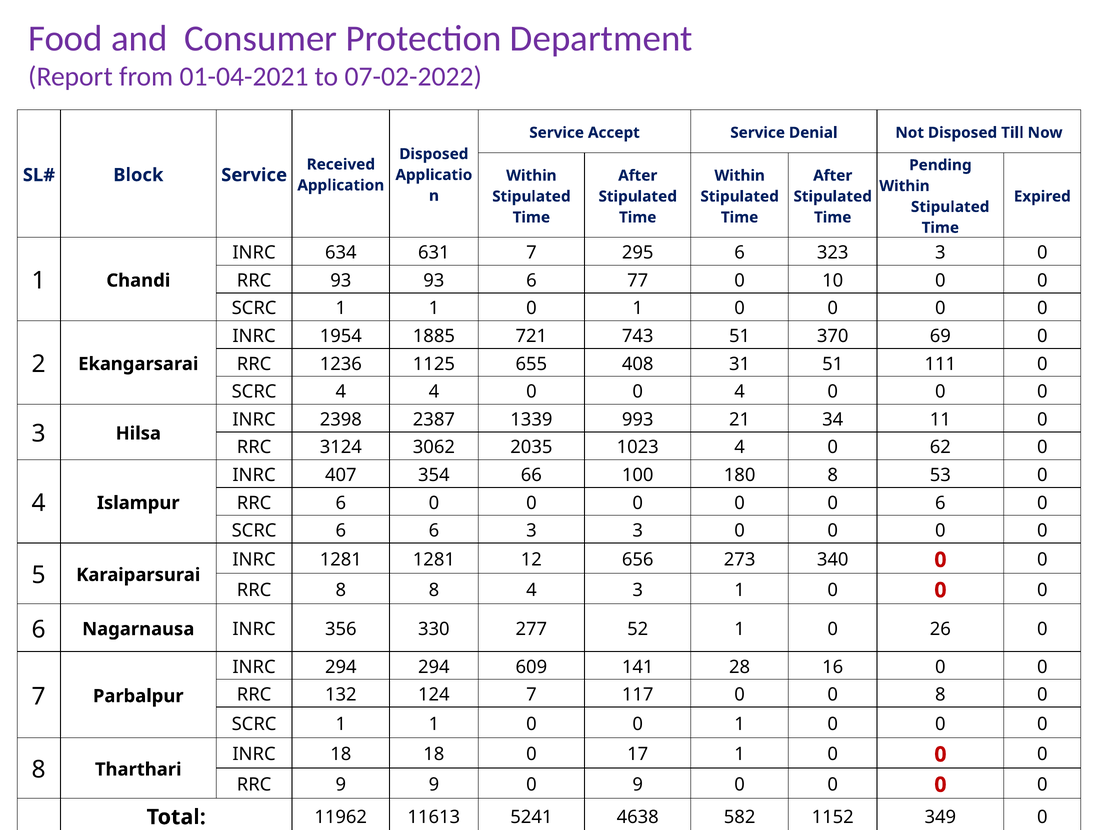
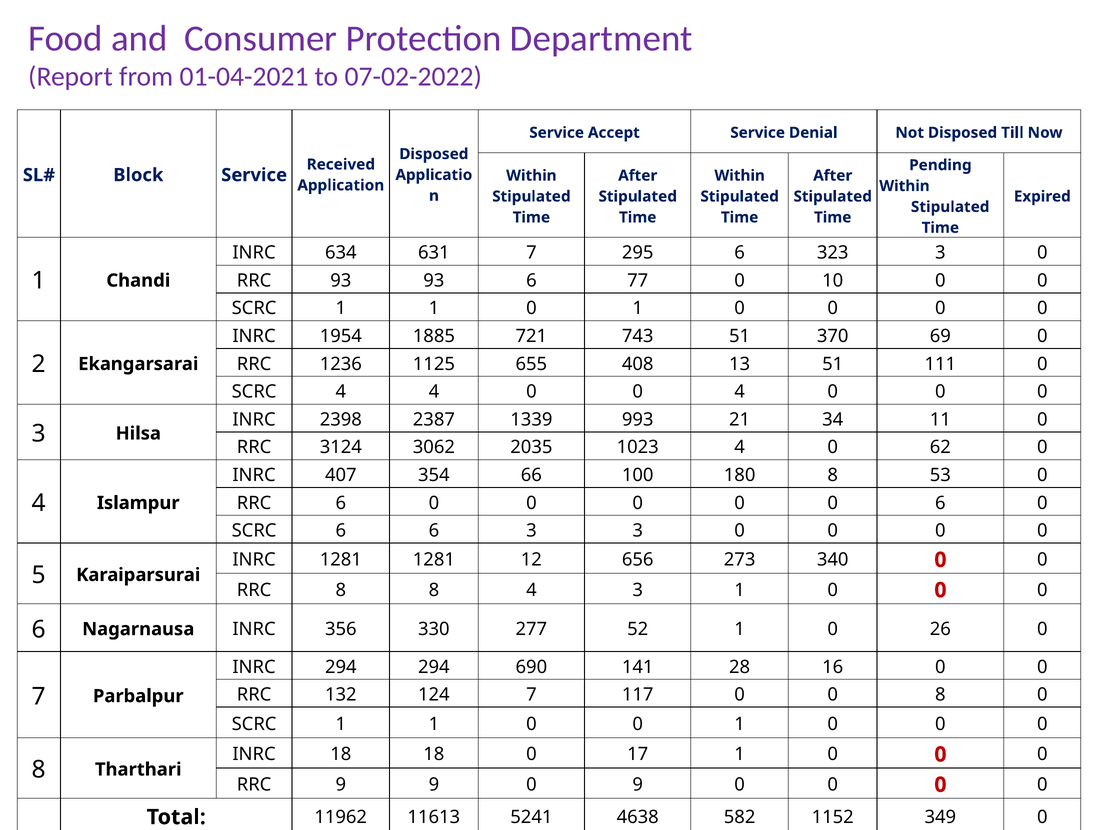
31: 31 -> 13 (740, 364)
609: 609 -> 690 (531, 667)
